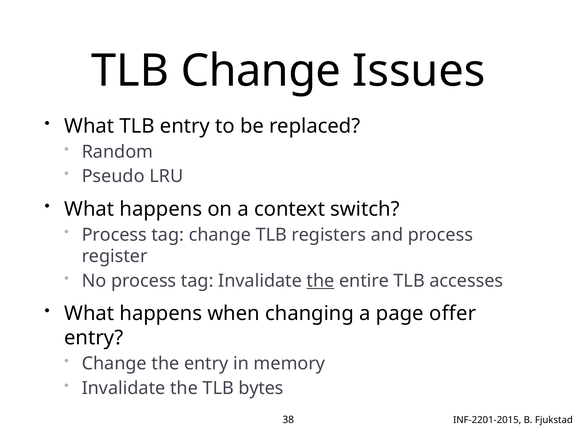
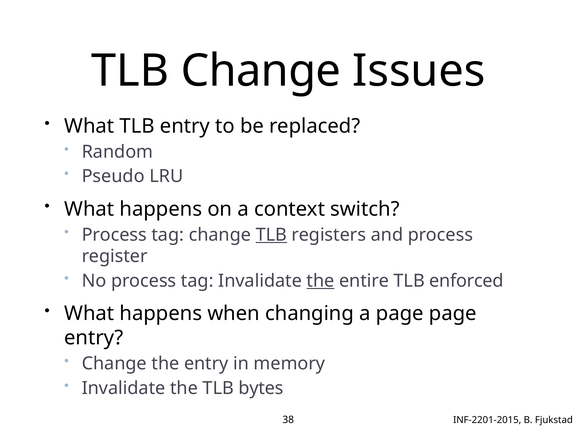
TLB underline: none -> present (271, 235)
accesses: accesses -> enforced (466, 281)
page offer: offer -> page (453, 313)
